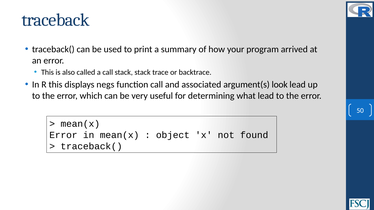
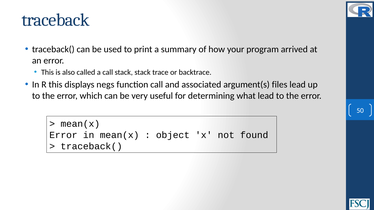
look: look -> files (280, 85)
